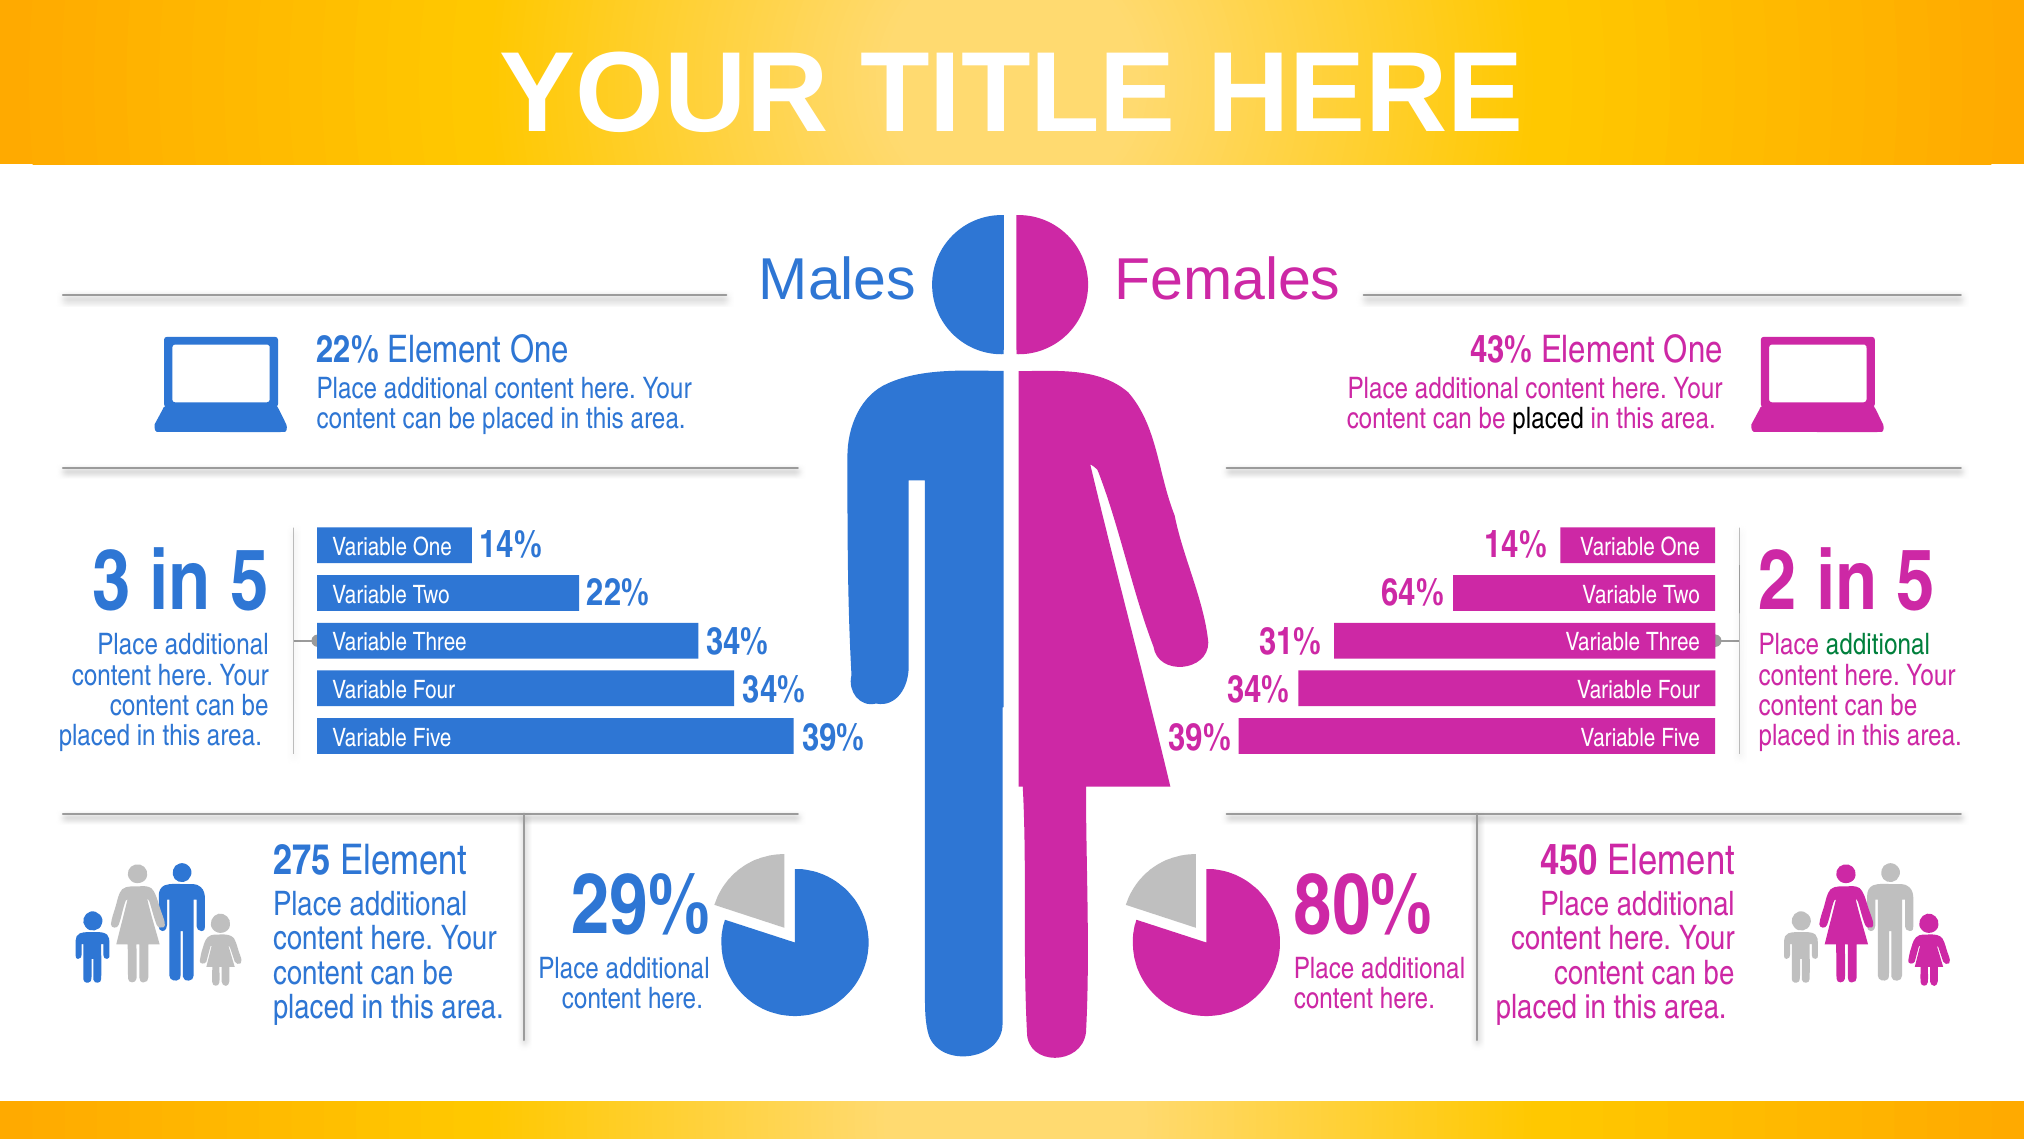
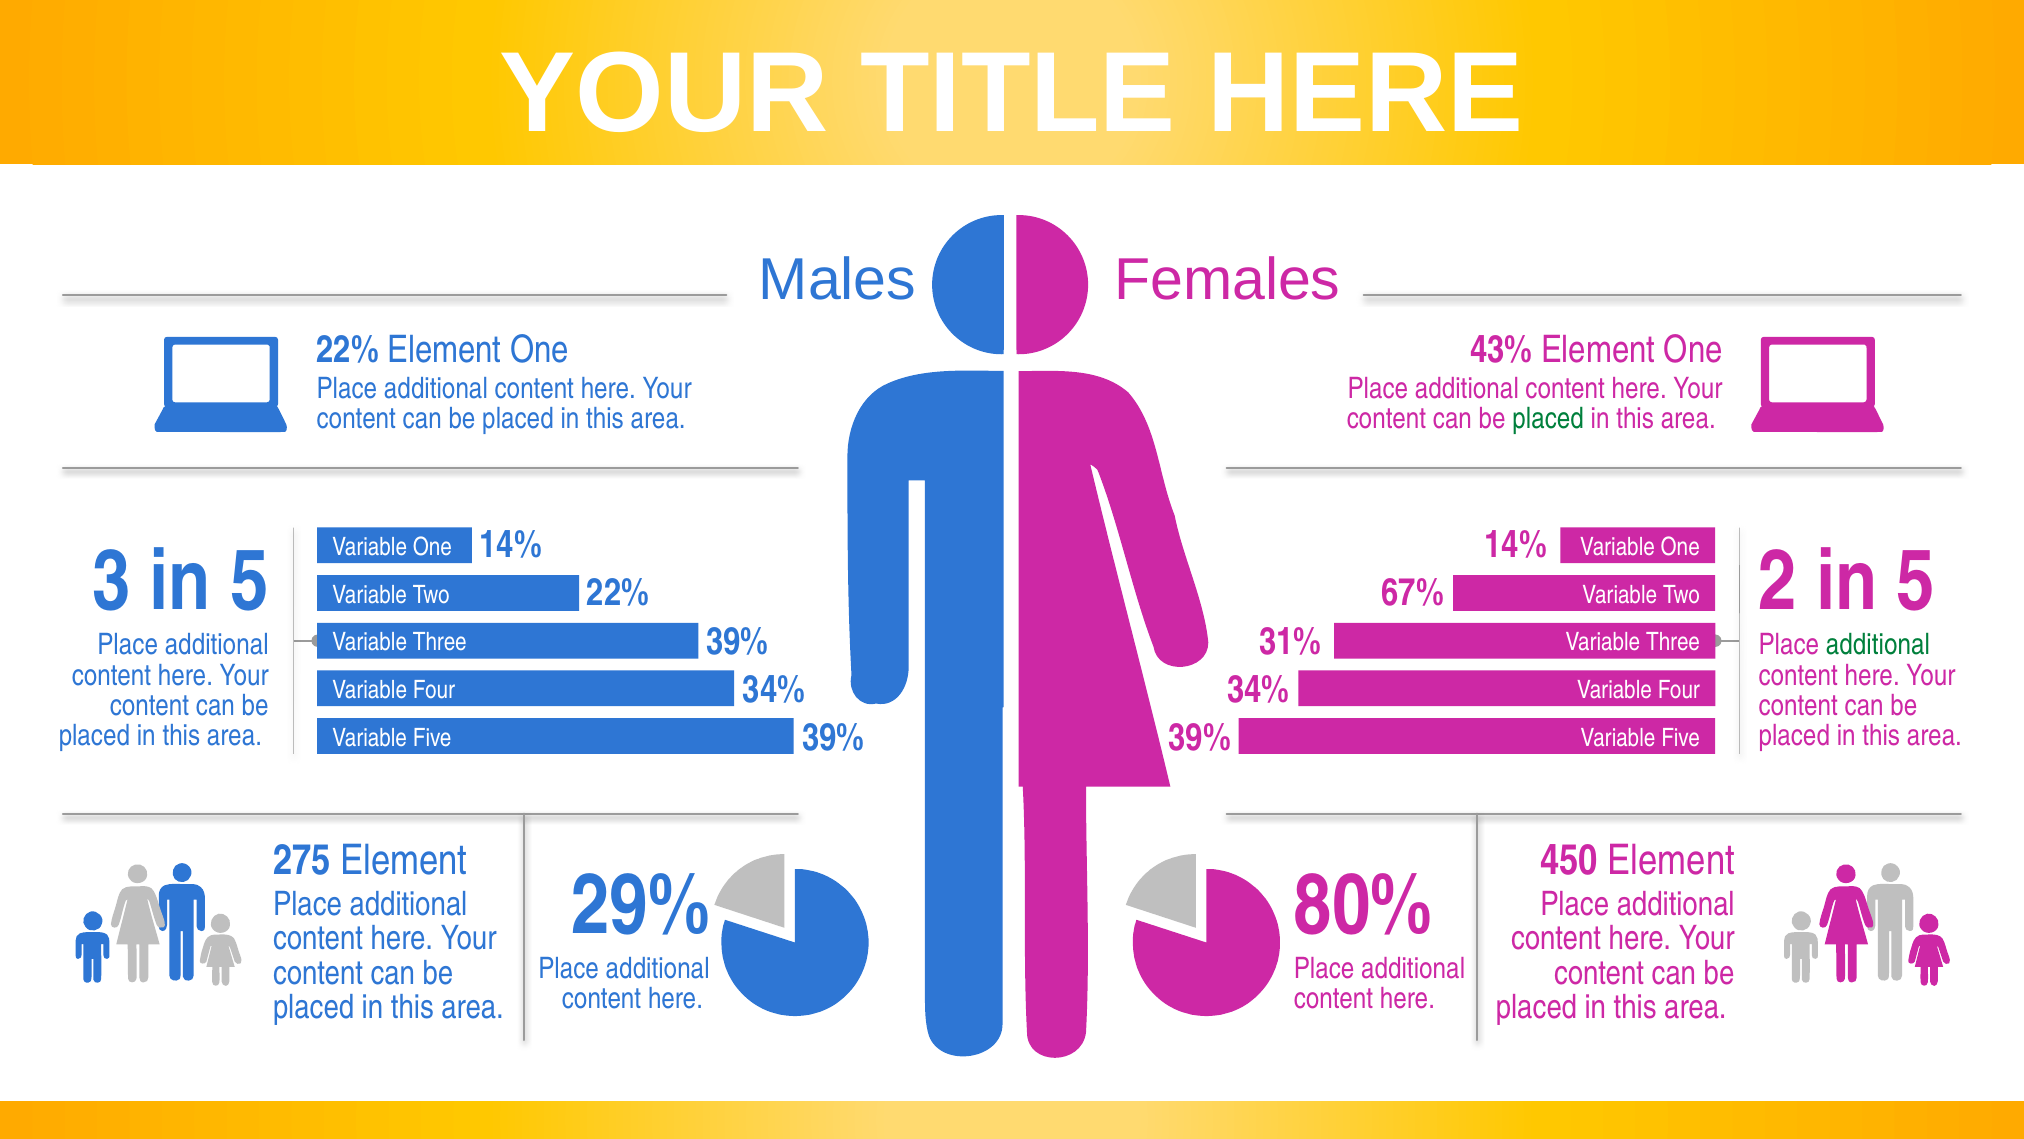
placed colour: black -> green (1548, 419)
64%: 64% -> 67% (1413, 593)
34%: 34% -> 39% (737, 642)
